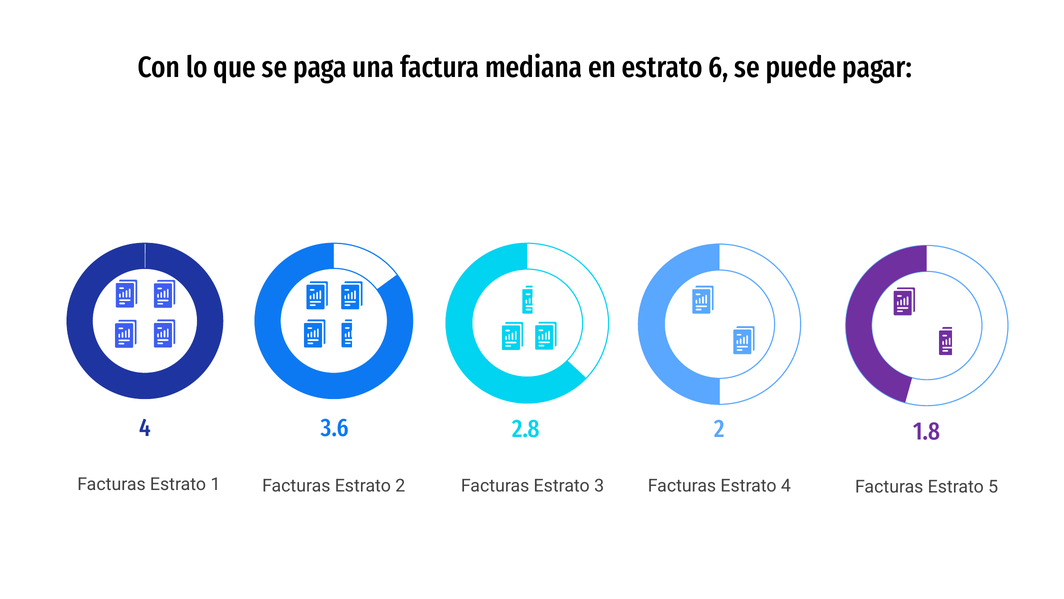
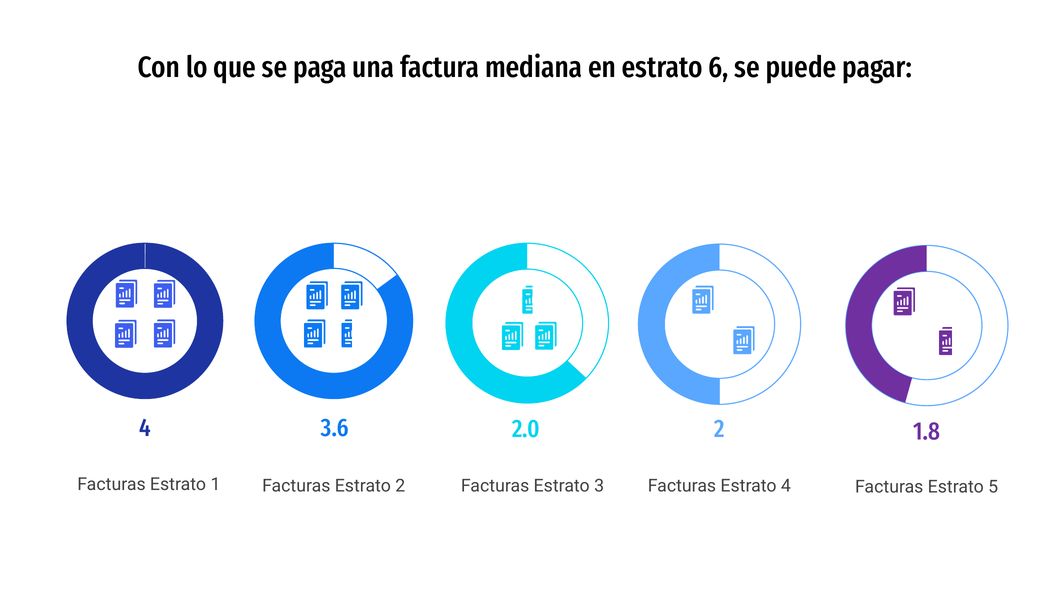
2.8: 2.8 -> 2.0 (526, 428)
